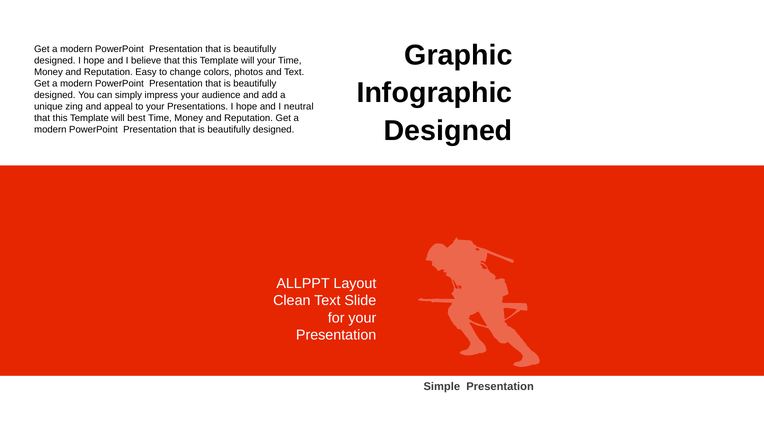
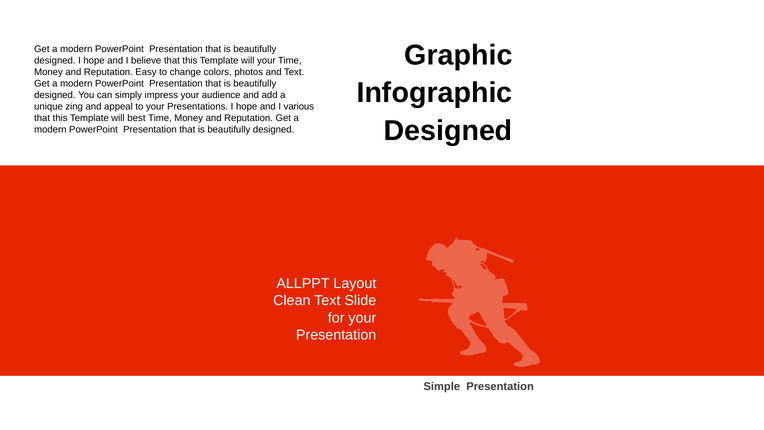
neutral: neutral -> various (299, 107)
